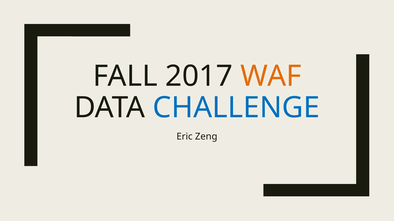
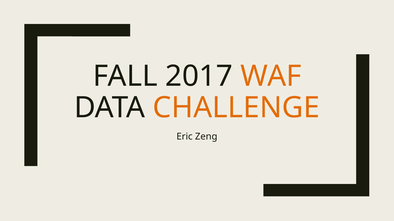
CHALLENGE colour: blue -> orange (236, 108)
